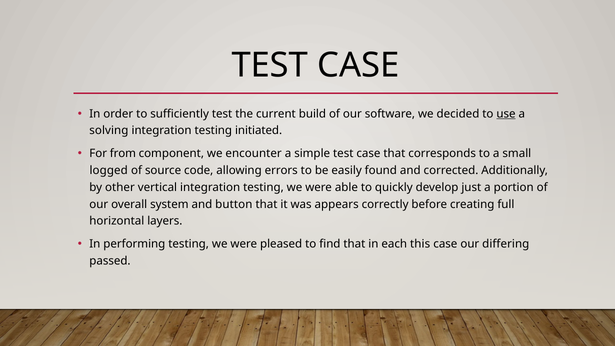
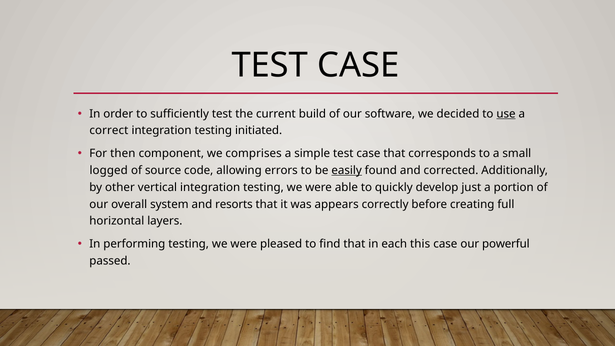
solving: solving -> correct (109, 131)
from: from -> then (123, 153)
encounter: encounter -> comprises (254, 153)
easily underline: none -> present (347, 170)
button: button -> resorts (234, 204)
differing: differing -> powerful (506, 244)
